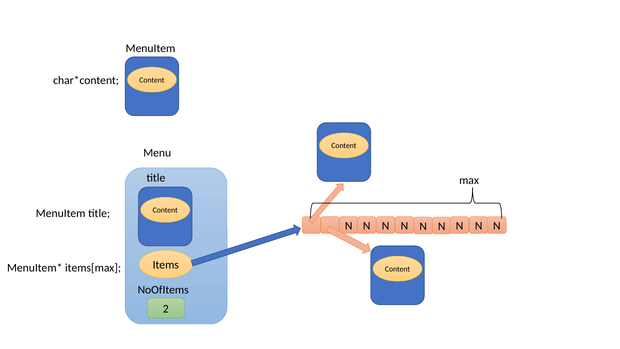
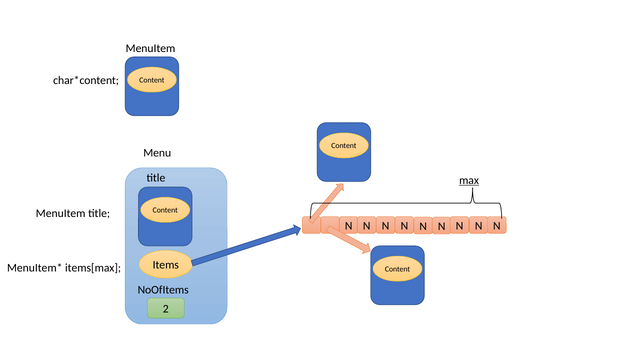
max underline: none -> present (469, 180)
